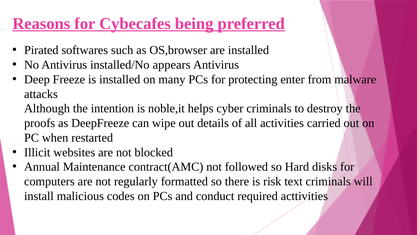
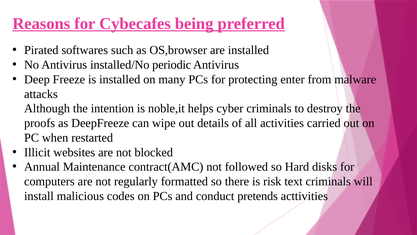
appears: appears -> periodic (172, 65)
required: required -> pretends (258, 196)
